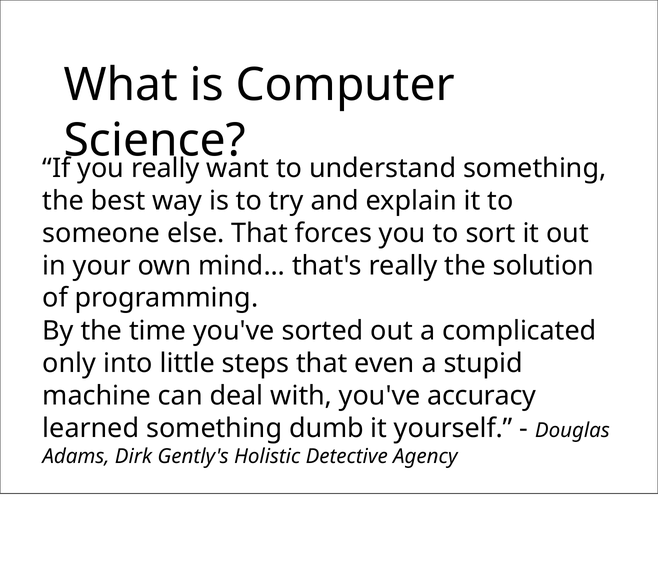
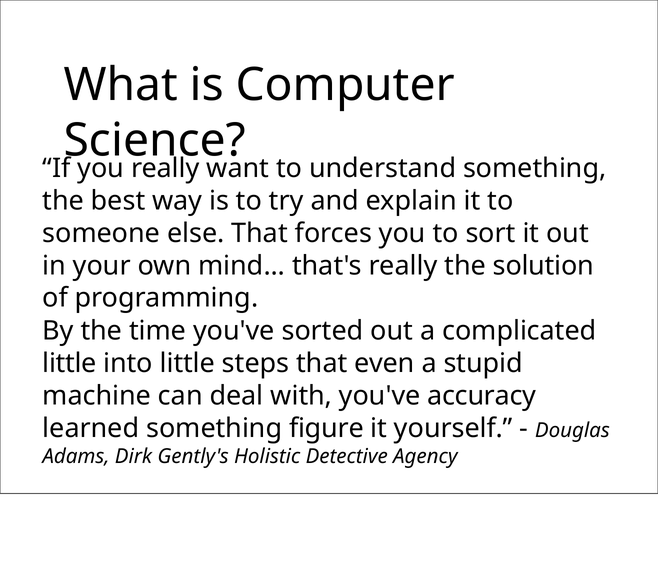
only: only -> little (69, 363)
dumb: dumb -> figure (326, 428)
